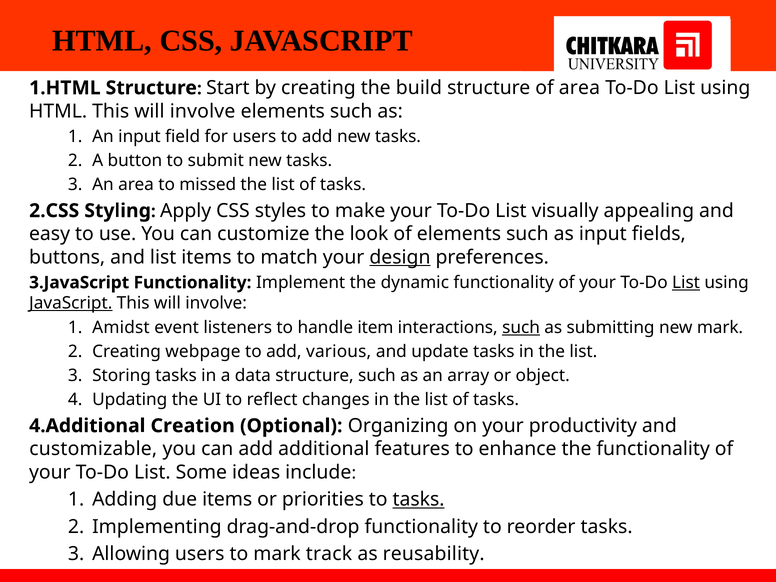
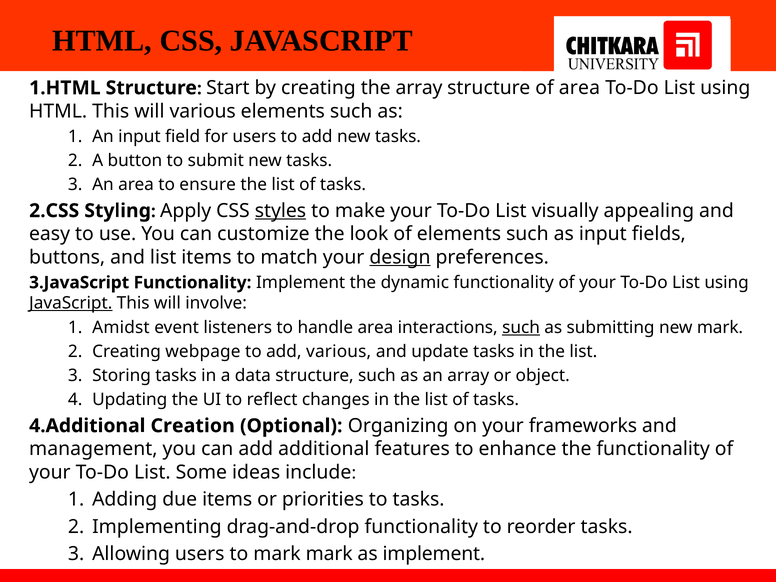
the build: build -> array (419, 88)
HTML This will involve: involve -> various (203, 111)
missed: missed -> ensure (208, 185)
styles underline: none -> present (281, 211)
List underline: present -> none (686, 283)
handle item: item -> area (375, 327)
productivity: productivity -> frameworks (583, 426)
customizable: customizable -> management (93, 449)
tasks underline: present -> none (419, 500)
mark track: track -> mark (329, 554)
as reusability: reusability -> implement (434, 554)
